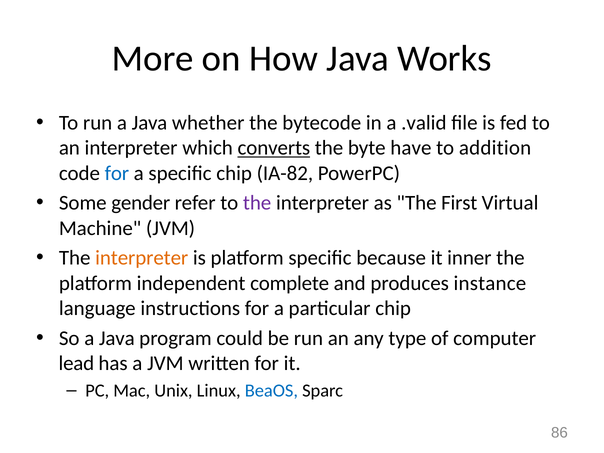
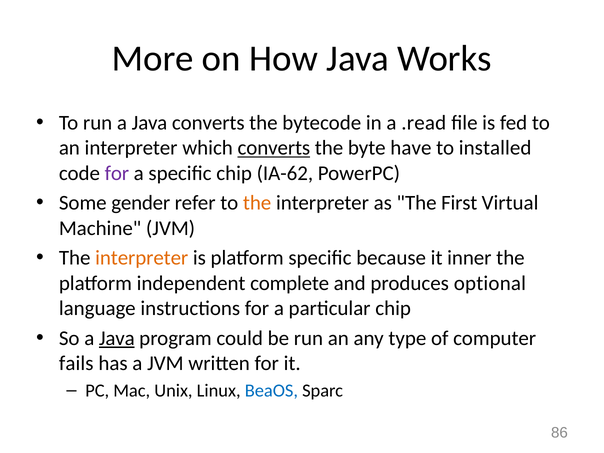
Java whether: whether -> converts (208, 123)
.valid: .valid -> .read (424, 123)
addition: addition -> installed (495, 148)
for colour: blue -> purple (117, 173)
IA-82: IA-82 -> IA-62 (285, 173)
the colour: purple -> orange (257, 203)
instance: instance -> optional (490, 283)
Java underline: none -> present (117, 338)
lead: lead -> fails (76, 363)
